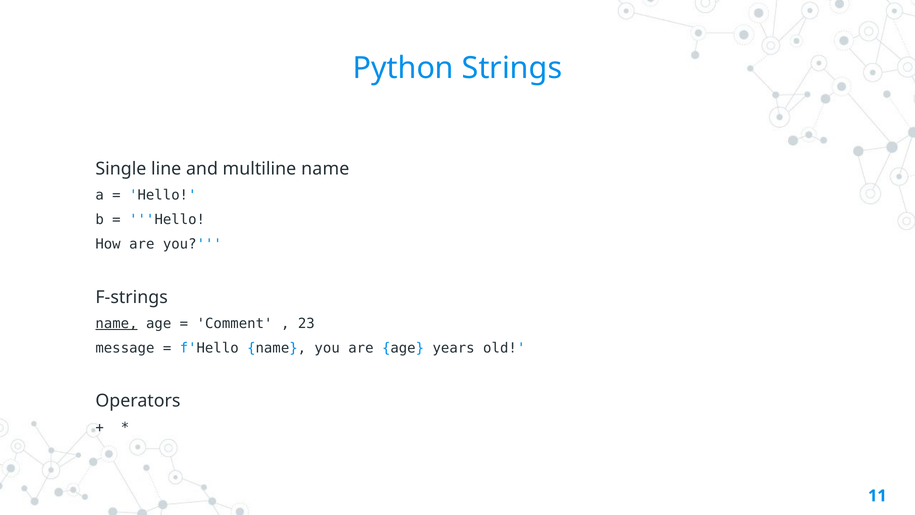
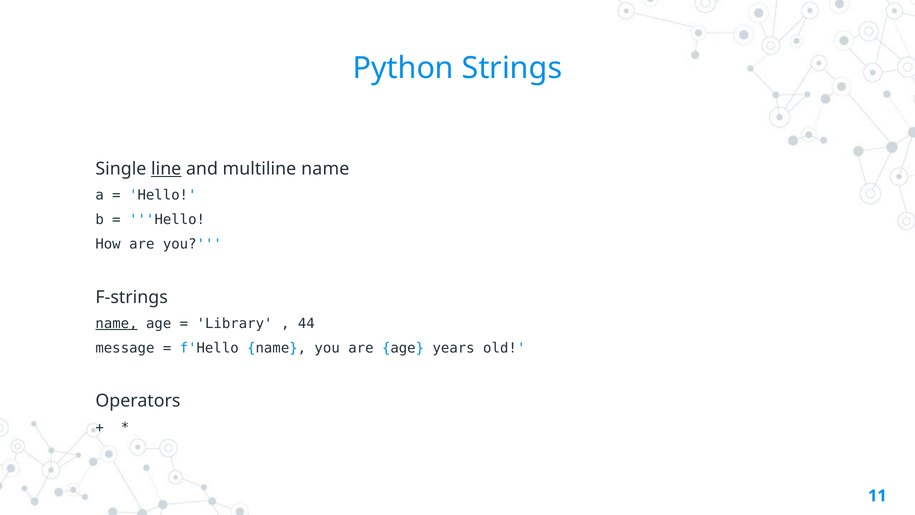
line underline: none -> present (166, 169)
Comment: Comment -> Library (235, 323)
23: 23 -> 44 (306, 323)
